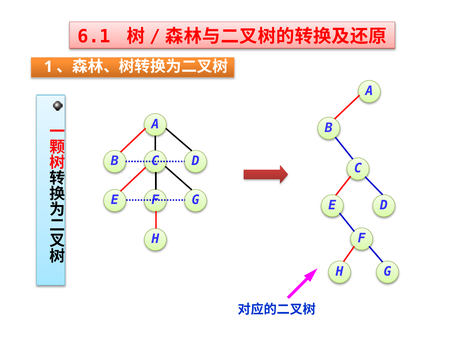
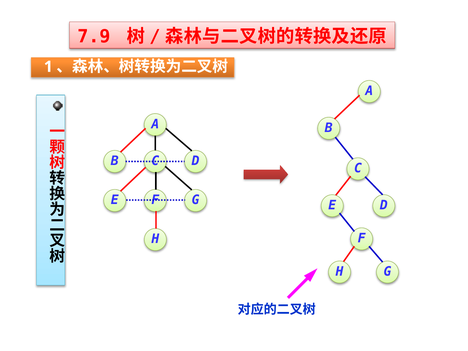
6.1: 6.1 -> 7.9 (94, 36)
